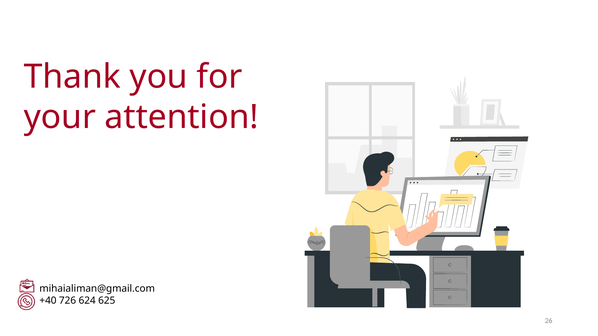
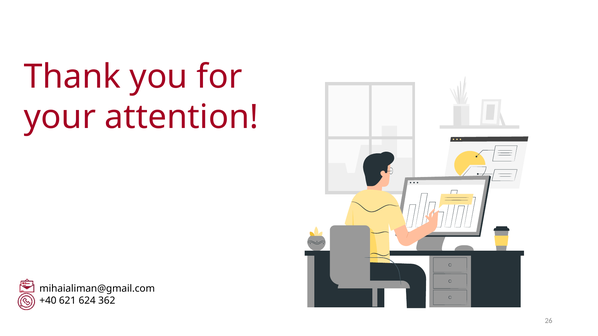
726: 726 -> 621 (68, 301)
625: 625 -> 362 (107, 301)
